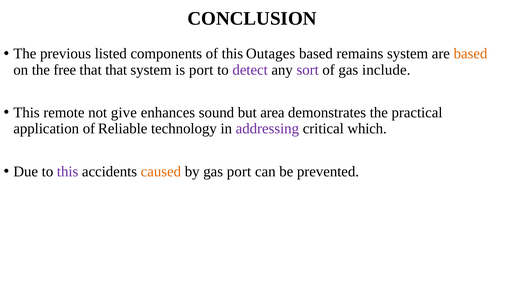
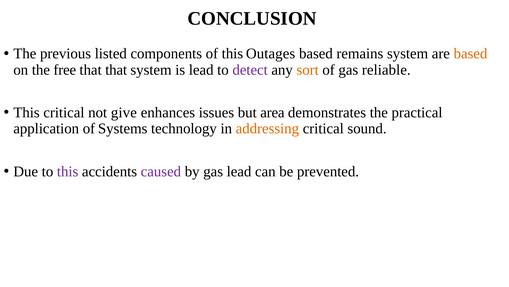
is port: port -> lead (201, 70)
sort colour: purple -> orange (308, 70)
include: include -> reliable (386, 70)
This remote: remote -> critical (64, 112)
sound: sound -> issues (216, 112)
Reliable: Reliable -> Systems (123, 128)
addressing colour: purple -> orange (267, 128)
which: which -> sound (367, 128)
caused colour: orange -> purple (161, 171)
gas port: port -> lead (239, 171)
